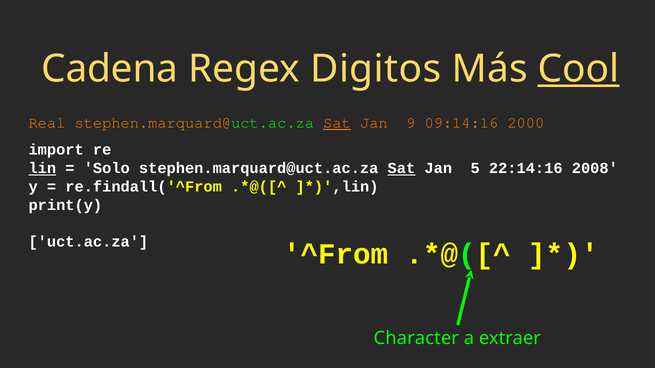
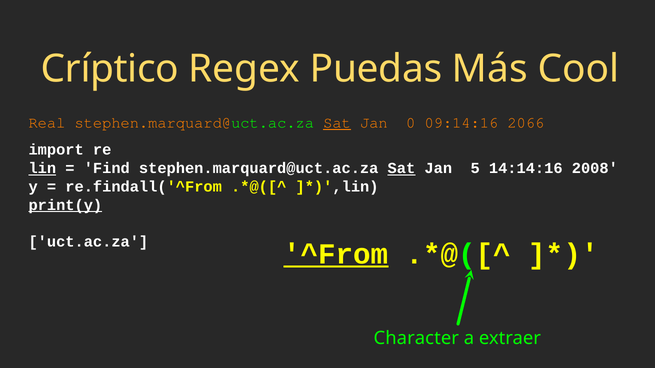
Cadena: Cadena -> Críptico (110, 69)
Digitos: Digitos -> Puedas (376, 69)
Cool underline: present -> none (579, 69)
9: 9 -> 0 (411, 123)
2000: 2000 -> 2066 (526, 123)
Solo: Solo -> Find (107, 168)
22:14:16: 22:14:16 -> 14:14:16 (526, 168)
print(y underline: none -> present (65, 205)
^From underline: none -> present (336, 254)
